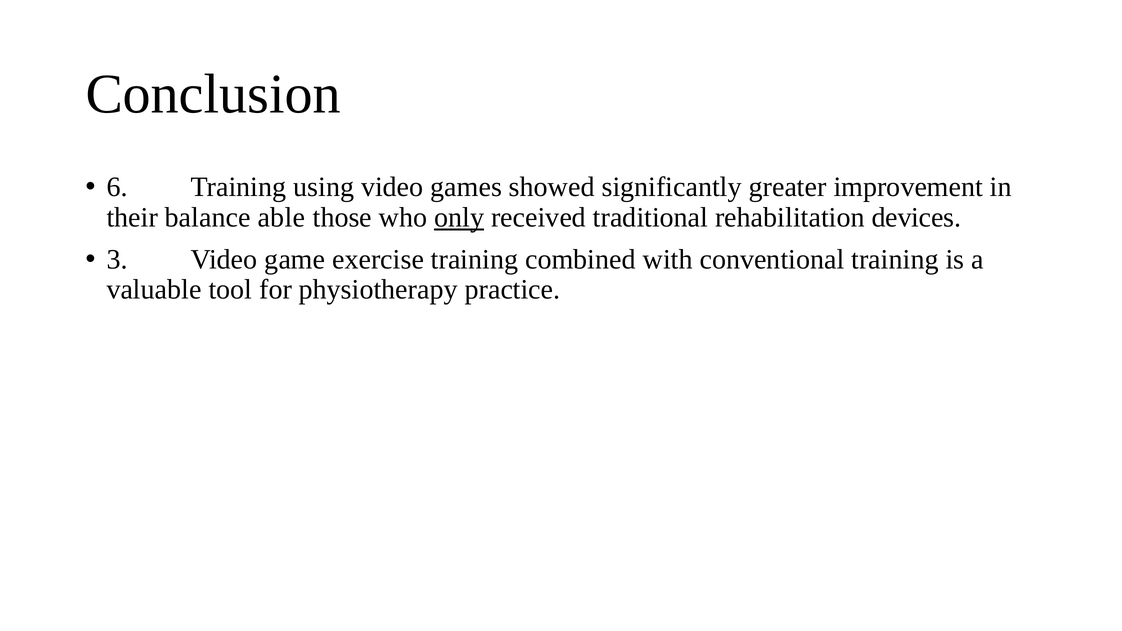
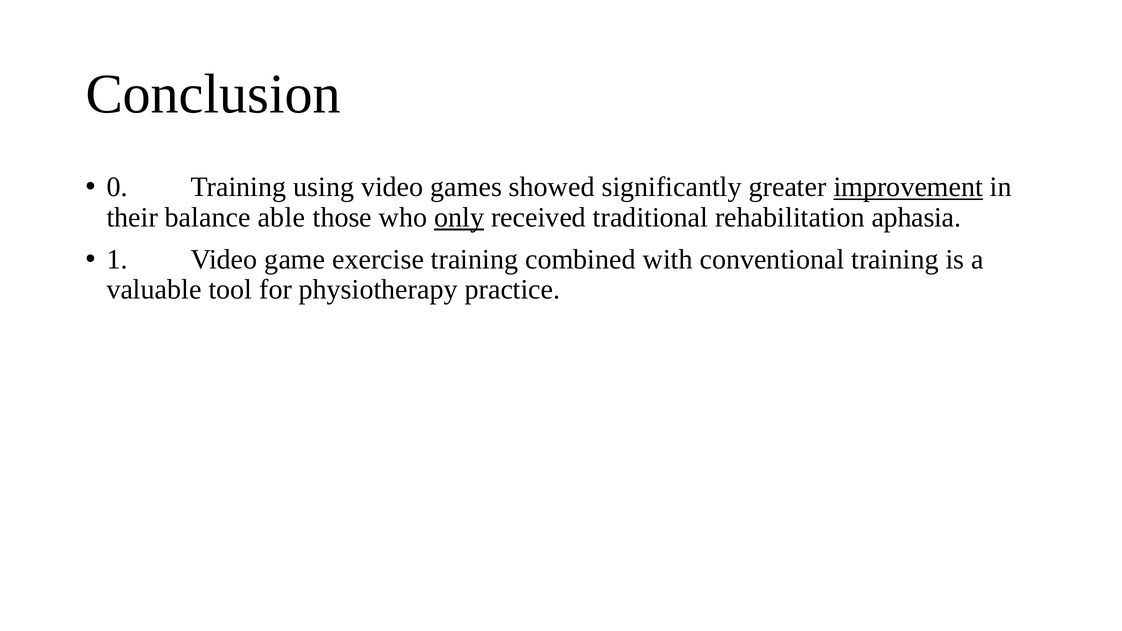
6: 6 -> 0 (117, 187)
improvement underline: none -> present (908, 187)
devices: devices -> aphasia (916, 217)
3: 3 -> 1 (117, 259)
